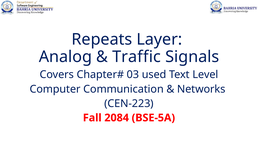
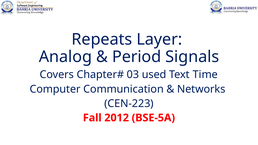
Traffic: Traffic -> Period (137, 57)
Level: Level -> Time (205, 75)
2084: 2084 -> 2012 (117, 118)
